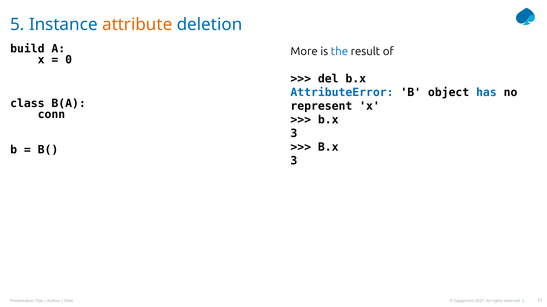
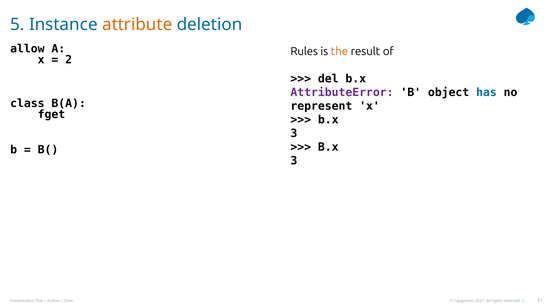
build: build -> allow (27, 49)
More: More -> Rules (304, 52)
the colour: blue -> orange (339, 52)
0: 0 -> 2 (69, 60)
AttributeError colour: blue -> purple (342, 93)
conn: conn -> fget (51, 115)
